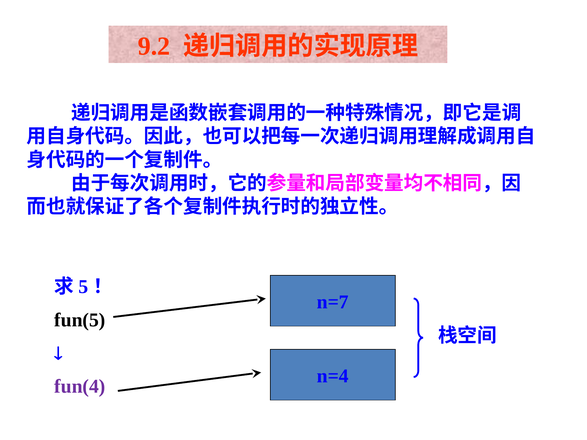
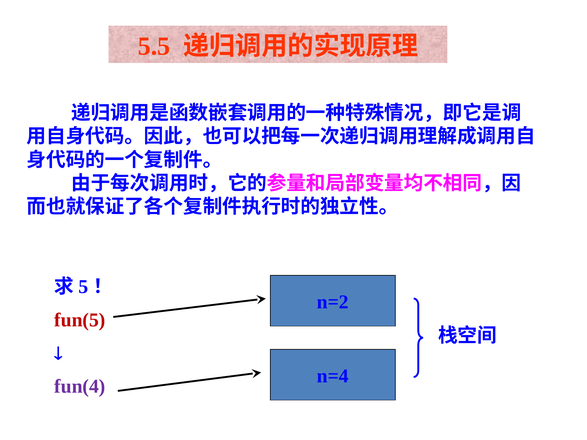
9.2: 9.2 -> 5.5 (154, 46)
n=7: n=7 -> n=2 (333, 302)
fun(5 colour: black -> red (80, 320)
